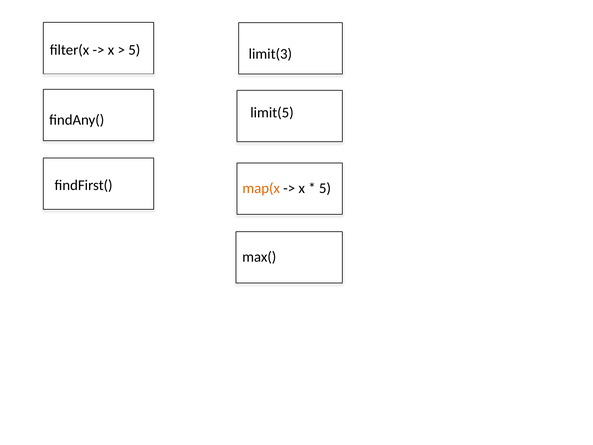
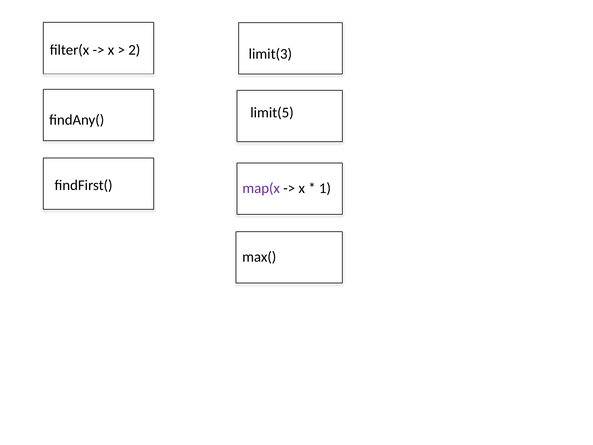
5: 5 -> 2 (134, 50)
map(x colour: orange -> purple (261, 188)
5: 5 -> 1 (325, 188)
